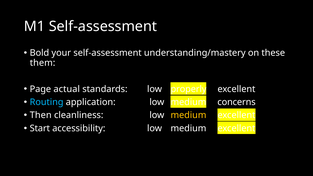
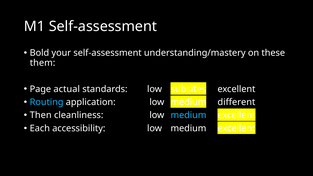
properly: properly -> subsites (188, 89)
concerns: concerns -> different (236, 102)
medium colour: yellow -> light blue (188, 115)
Start: Start -> Each (40, 128)
